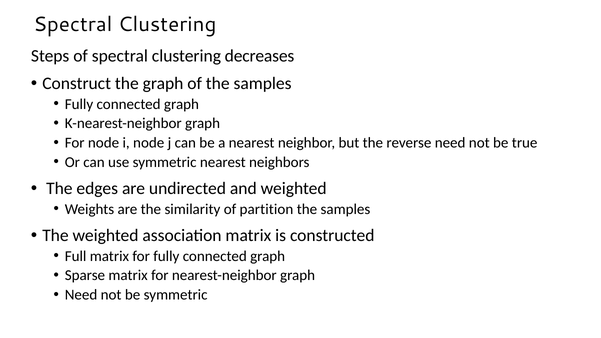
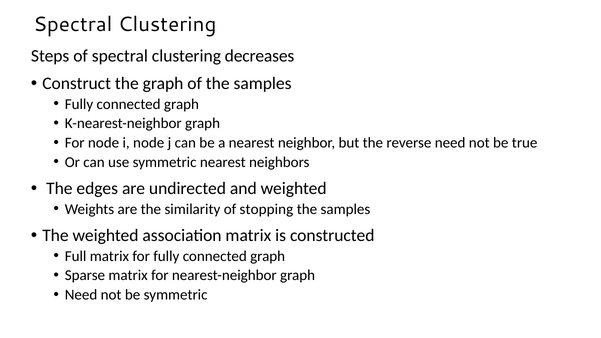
partition: partition -> stopping (266, 209)
